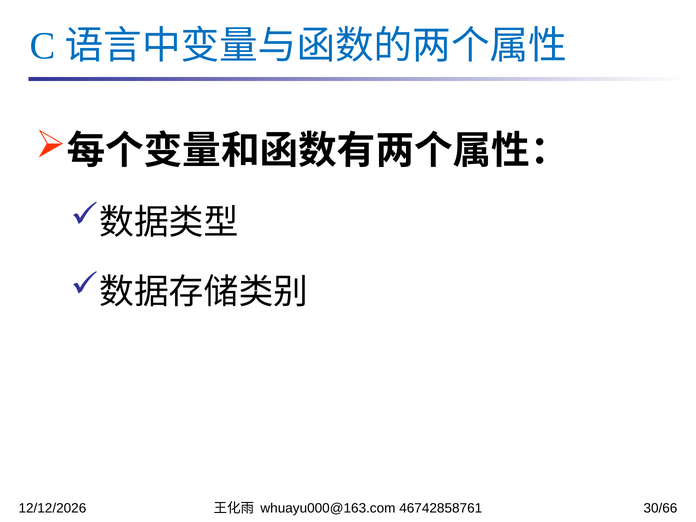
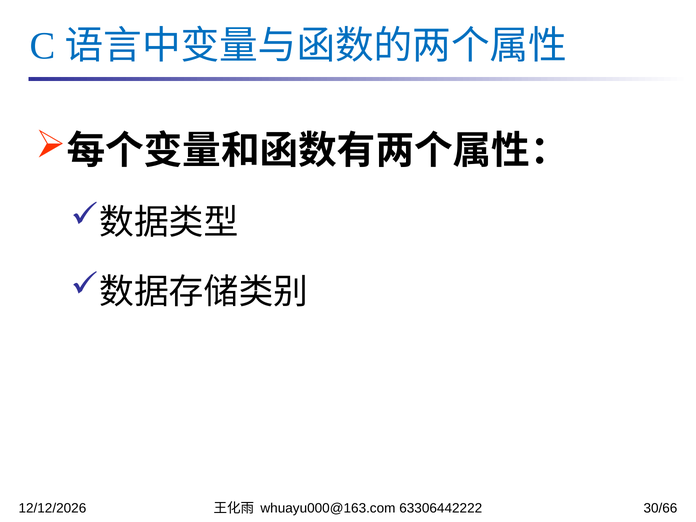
46742858761: 46742858761 -> 63306442222 (441, 508)
